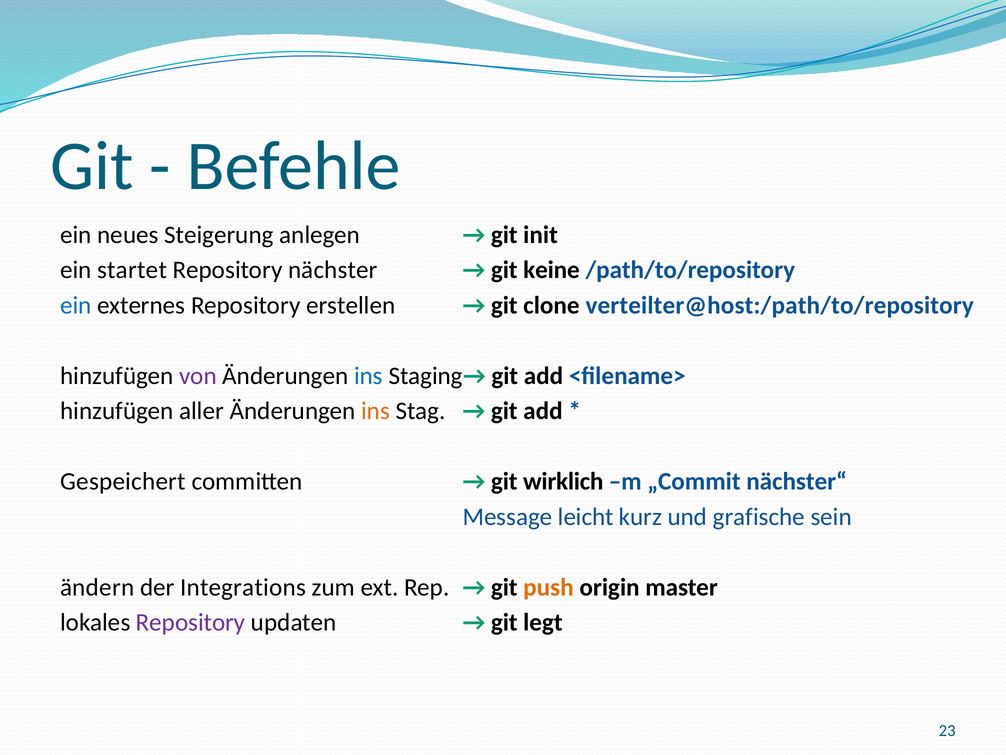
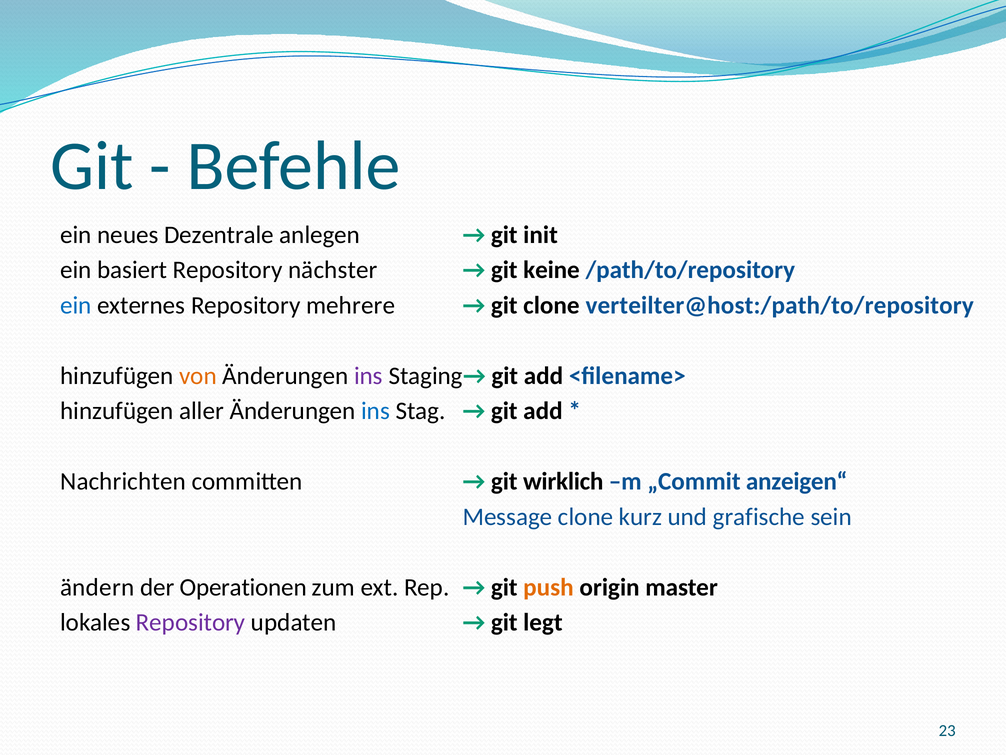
Steigerung: Steigerung -> Dezentrale (219, 235)
startet: startet -> basiert (132, 270)
erstellen: erstellen -> mehrere (351, 305)
von colour: purple -> orange (198, 376)
ins colour: blue -> purple (368, 376)
ins colour: orange -> blue (376, 411)
Gespeichert: Gespeichert -> Nachrichten (123, 481)
nächster“: nächster“ -> anzeigen“ (797, 481)
Message leicht: leicht -> clone (586, 516)
Integrations: Integrations -> Operationen (243, 587)
